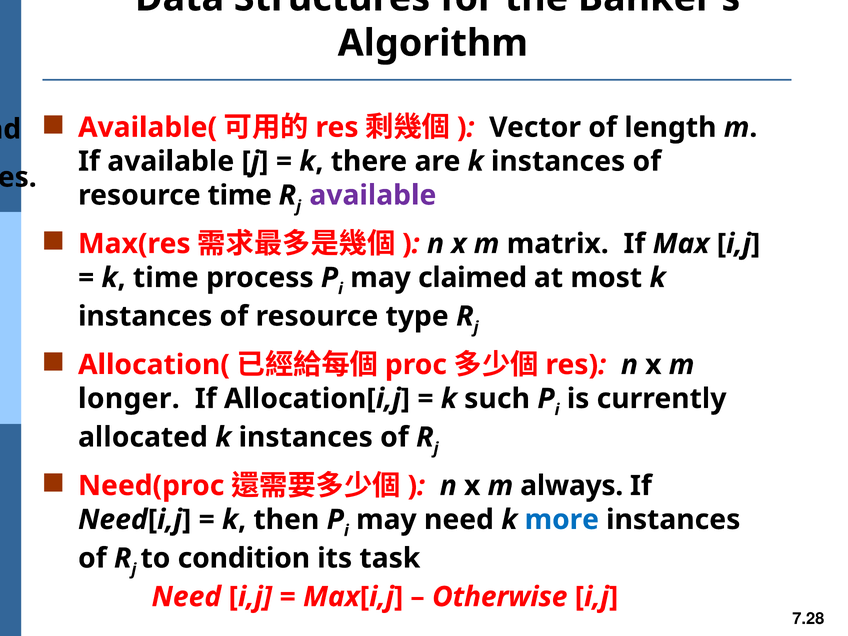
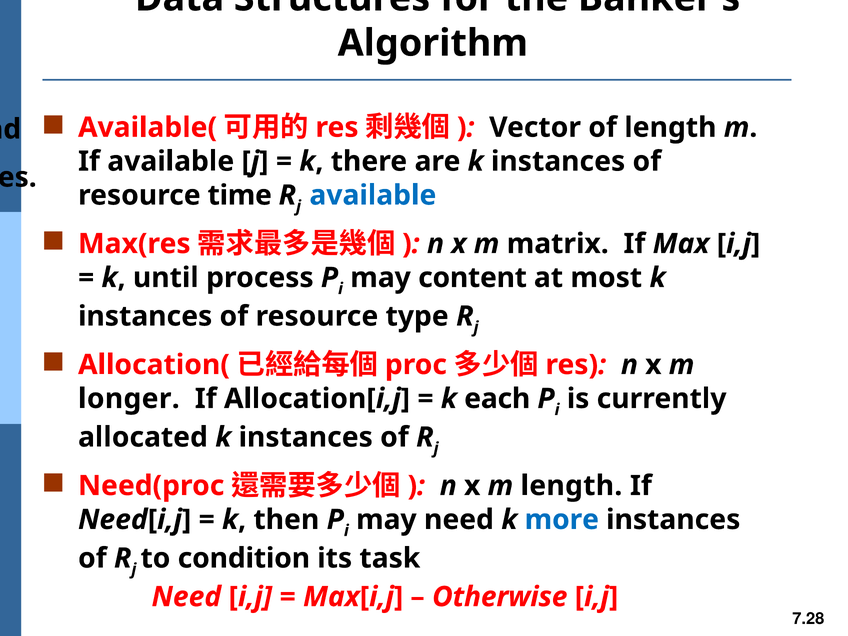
available colour: purple -> blue (373, 195)
k time: time -> until (166, 278)
claimed: claimed -> content (473, 278)
such: such -> each (497, 399)
m always: always -> length (571, 486)
